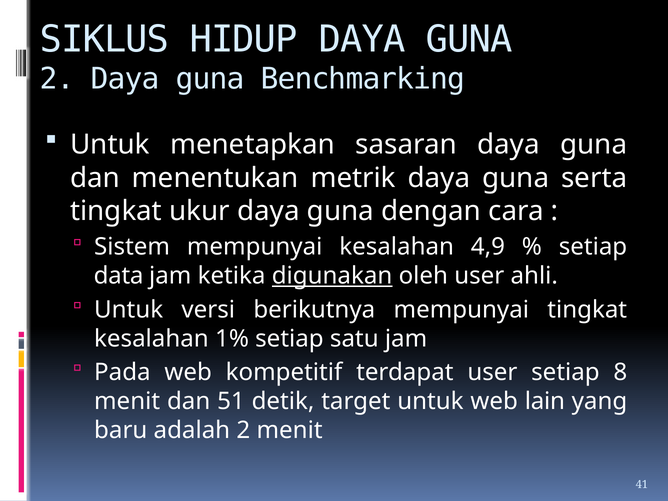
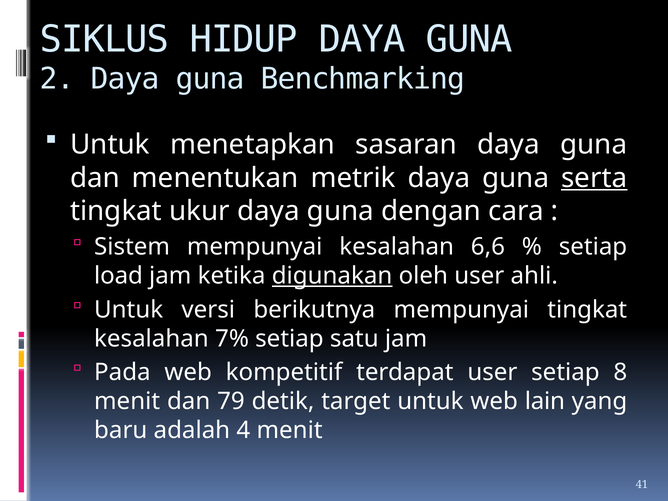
serta underline: none -> present (594, 178)
4,9: 4,9 -> 6,6 (488, 247)
data: data -> load (119, 276)
1%: 1% -> 7% (232, 339)
51: 51 -> 79 (231, 401)
adalah 2: 2 -> 4 (243, 430)
